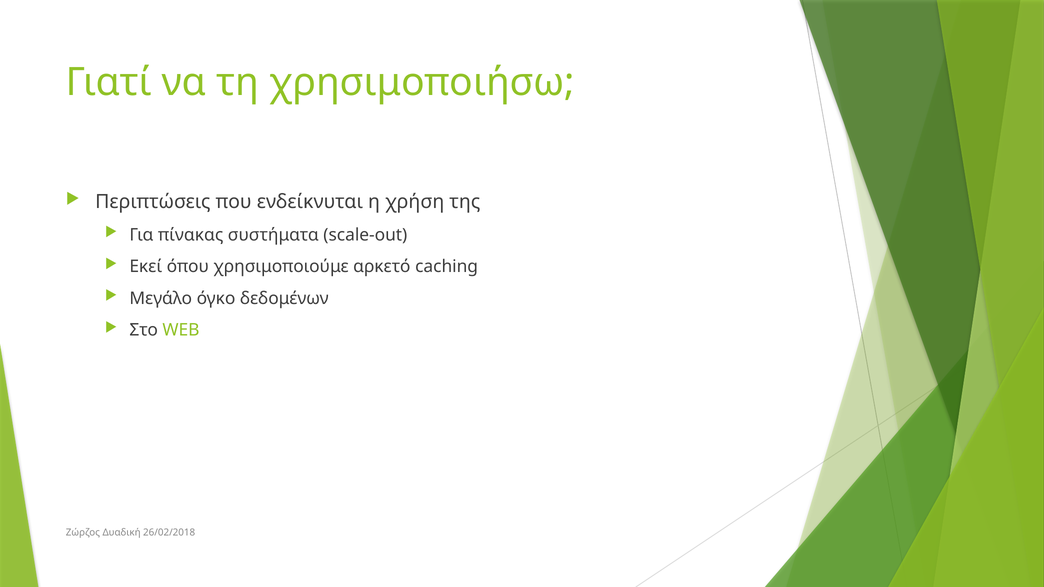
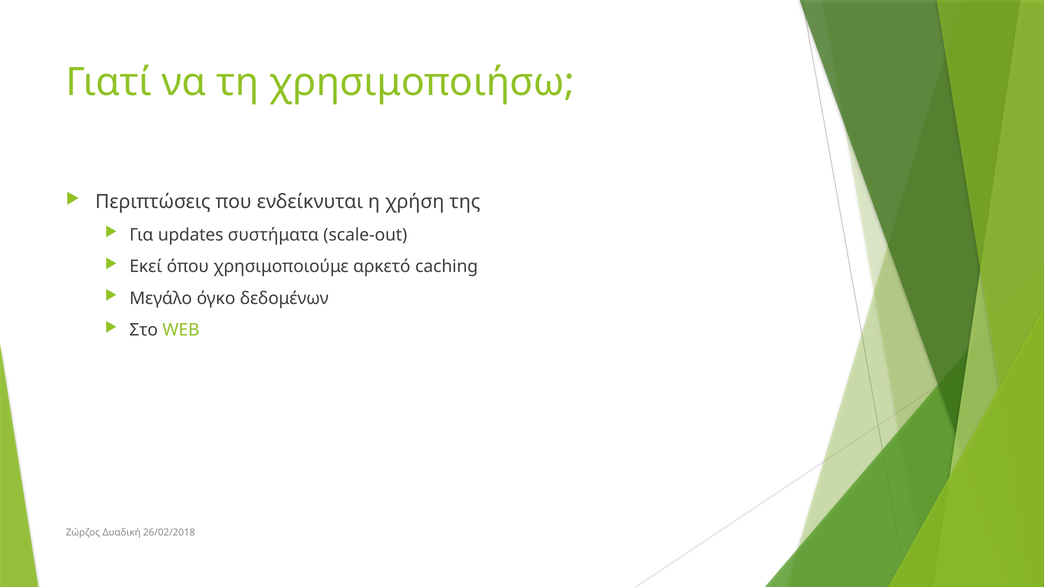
πίνακας: πίνακας -> updates (191, 235)
